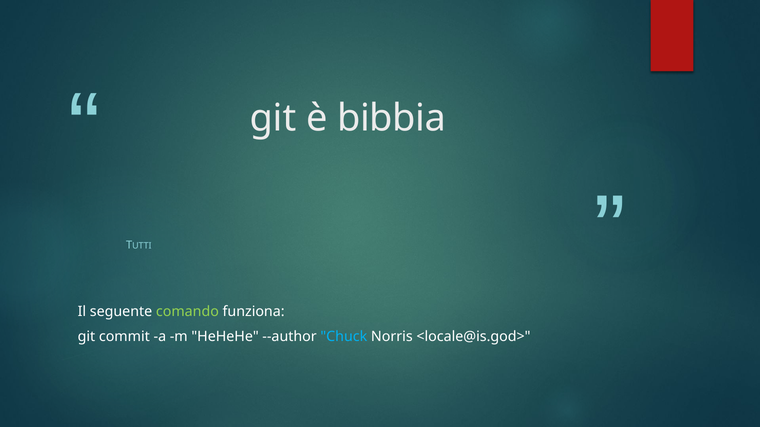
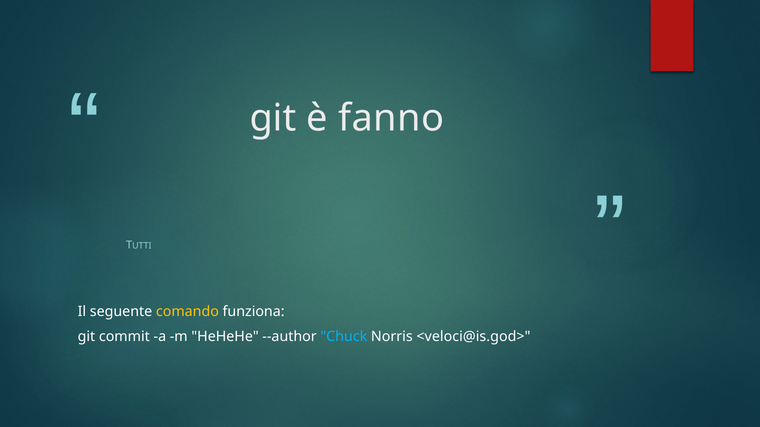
bibbia: bibbia -> fanno (391, 119)
comando colour: light green -> yellow (187, 312)
<locale@is.god>: <locale@is.god> -> <veloci@is.god> (473, 337)
